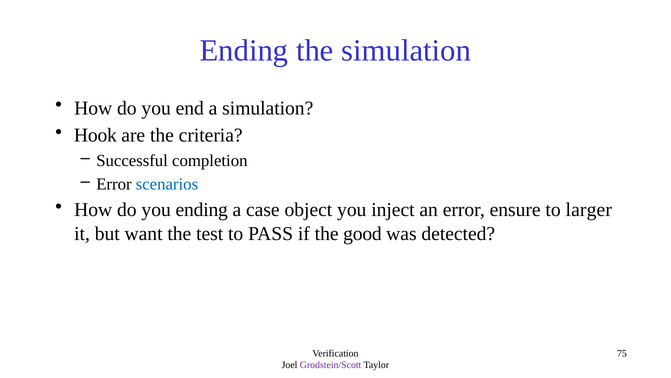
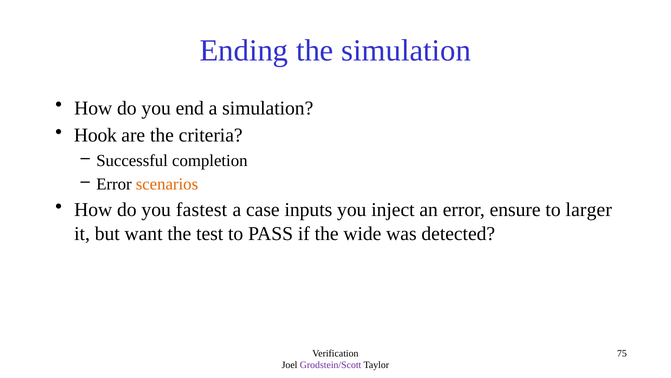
scenarios colour: blue -> orange (167, 184)
you ending: ending -> fastest (202, 210)
object: object -> inputs (308, 210)
good: good -> wide (362, 233)
